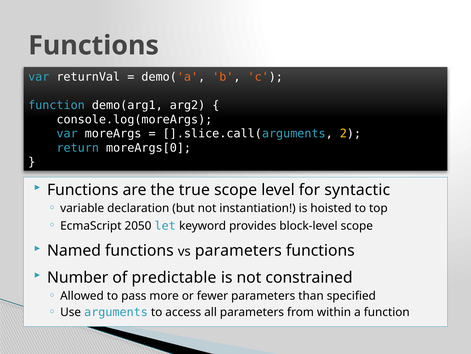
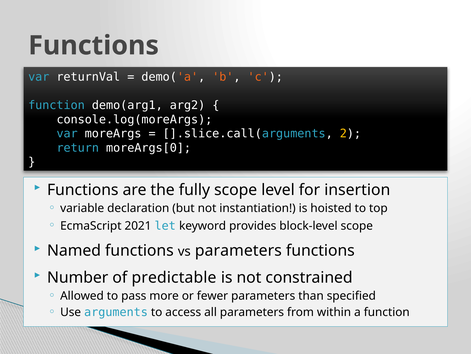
true: true -> fully (194, 189)
syntactic: syntactic -> insertion (357, 189)
2050: 2050 -> 2021 (138, 225)
